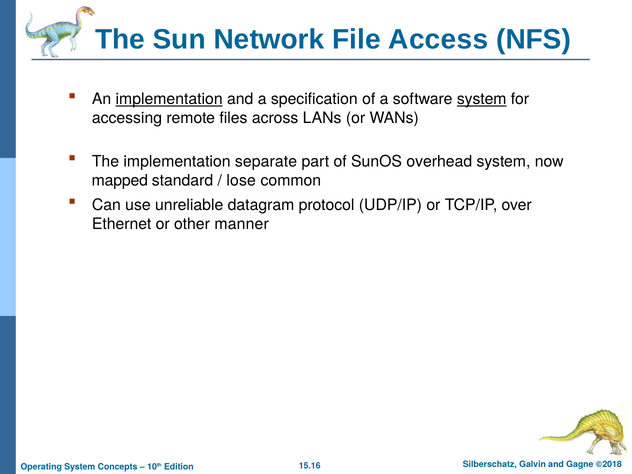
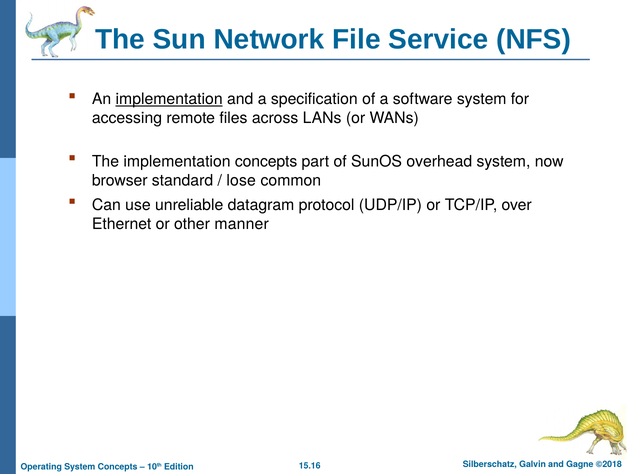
Access: Access -> Service (438, 39)
system underline: present -> none (482, 99)
implementation separate: separate -> concepts (266, 161)
mapped: mapped -> browser (120, 180)
